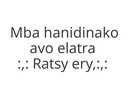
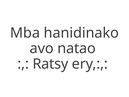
elatra: elatra -> natao (77, 48)
